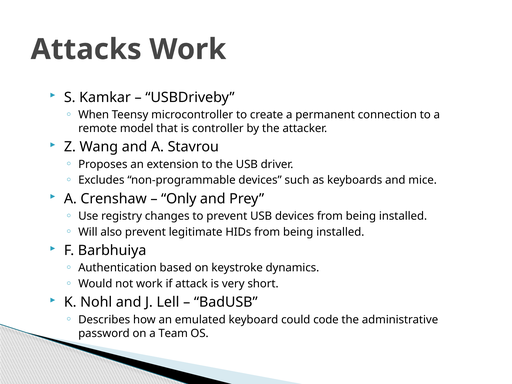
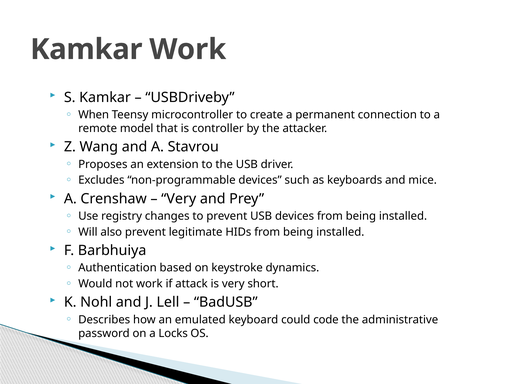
Attacks: Attacks -> Kamkar (86, 49)
Only: Only -> Very (179, 199)
Team: Team -> Locks (173, 333)
